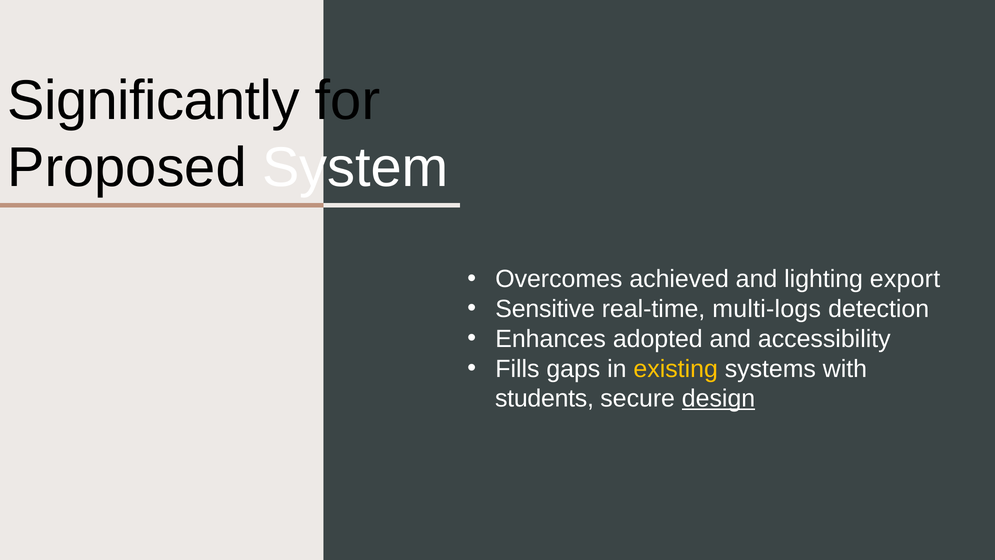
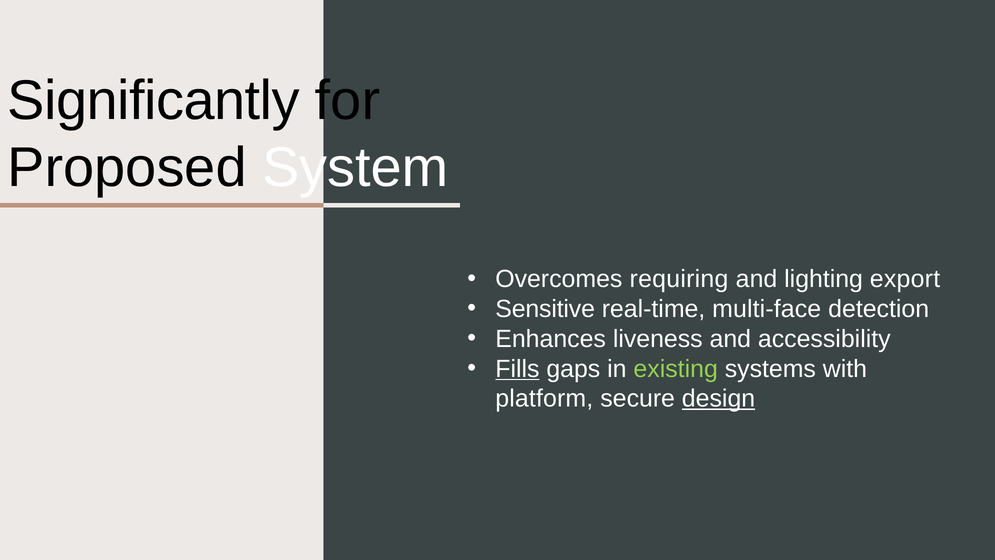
achieved: achieved -> requiring (679, 279)
multi-logs: multi-logs -> multi-face (767, 309)
adopted: adopted -> liveness (658, 339)
Fills underline: none -> present (517, 369)
existing colour: yellow -> light green (676, 369)
students: students -> platform (544, 398)
